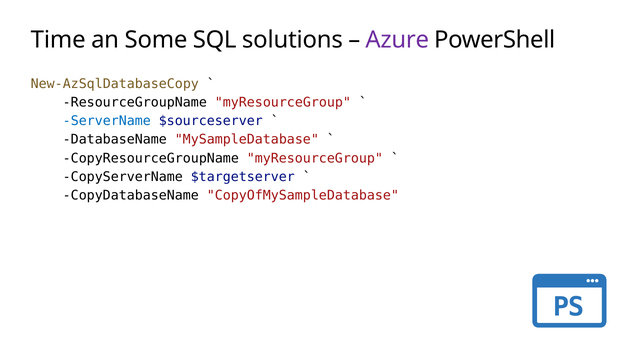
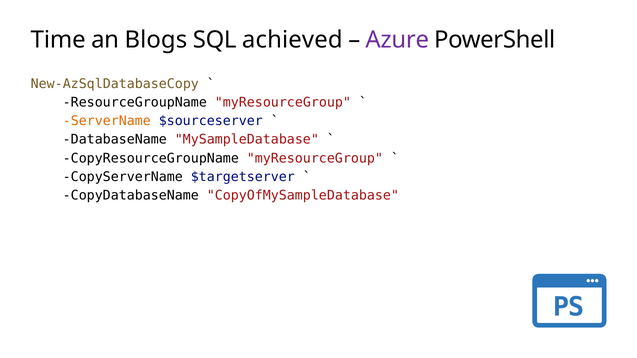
Some: Some -> Blogs (156, 40)
solutions: solutions -> achieved (292, 40)
ServerName colour: blue -> orange (107, 121)
